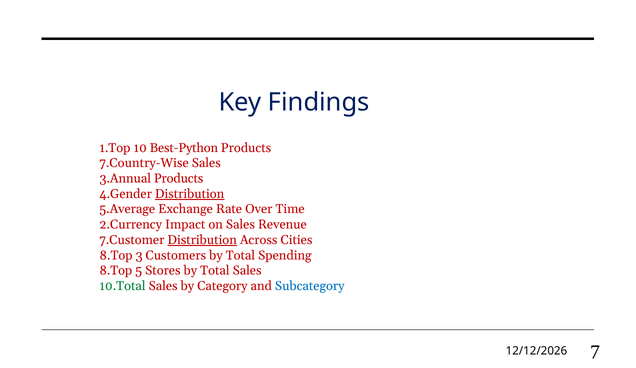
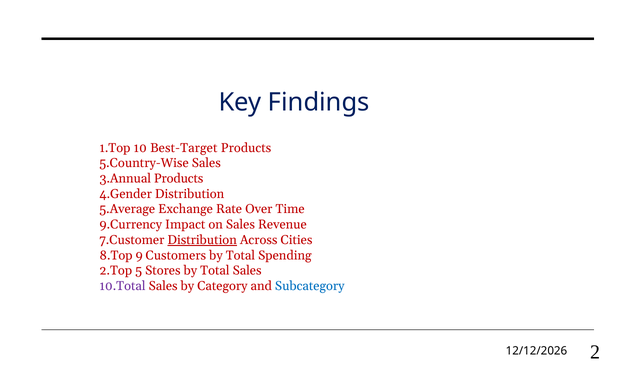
Best-Python: Best-Python -> Best-Target (184, 148)
7.Country-Wise: 7.Country-Wise -> 5.Country-Wise (144, 163)
Distribution underline: present -> none (190, 194)
2.Currency: 2.Currency -> 9.Currency (131, 224)
3: 3 -> 9 (139, 255)
8.Top: 8.Top -> 2.Top (116, 270)
10.Total colour: green -> purple (123, 286)
7: 7 -> 2 (595, 352)
